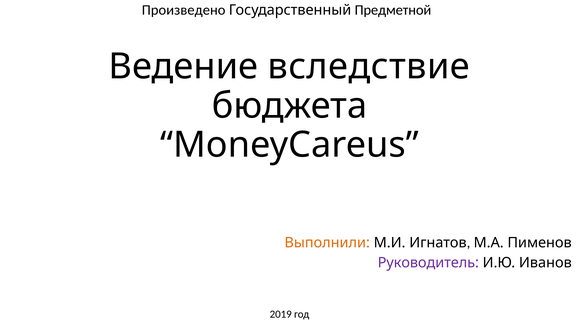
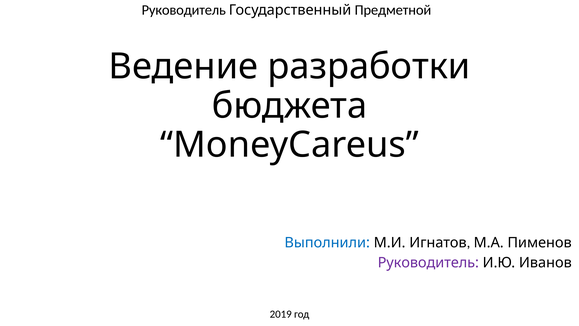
Произведено: Произведено -> Руководитель (184, 10)
вследствие: вследствие -> разработки (369, 67)
Выполнили colour: orange -> blue (327, 242)
